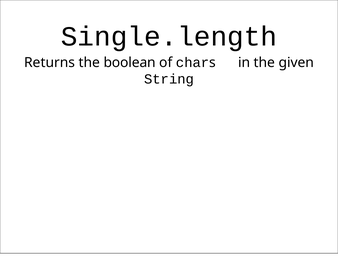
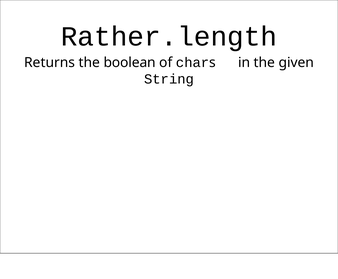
Single.length: Single.length -> Rather.length (169, 36)
